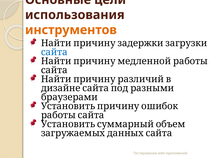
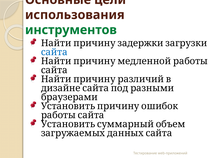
инструментов colour: orange -> green (71, 30)
